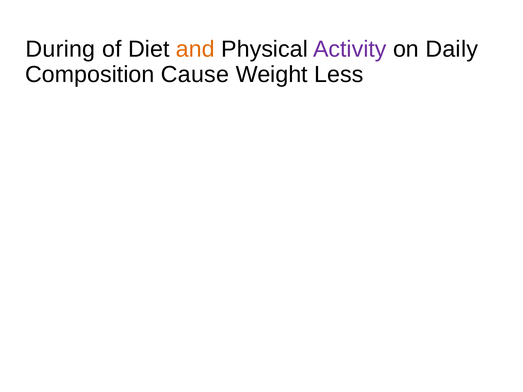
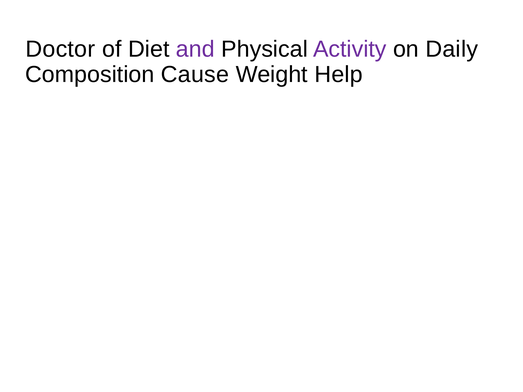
During: During -> Doctor (60, 49)
and colour: orange -> purple (195, 49)
Less: Less -> Help (339, 74)
